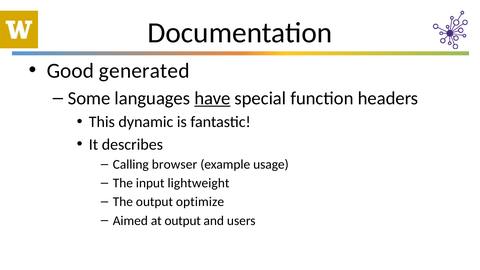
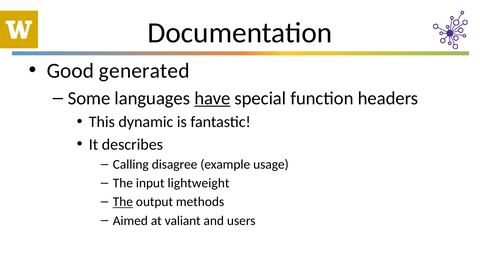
browser: browser -> disagree (175, 165)
The underline: none -> present (123, 202)
optimize: optimize -> methods (200, 202)
at output: output -> valiant (183, 221)
